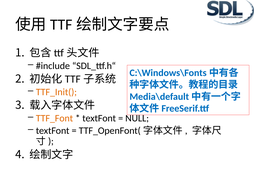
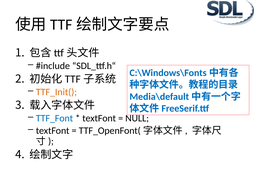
TTF_Font colour: orange -> blue (54, 119)
